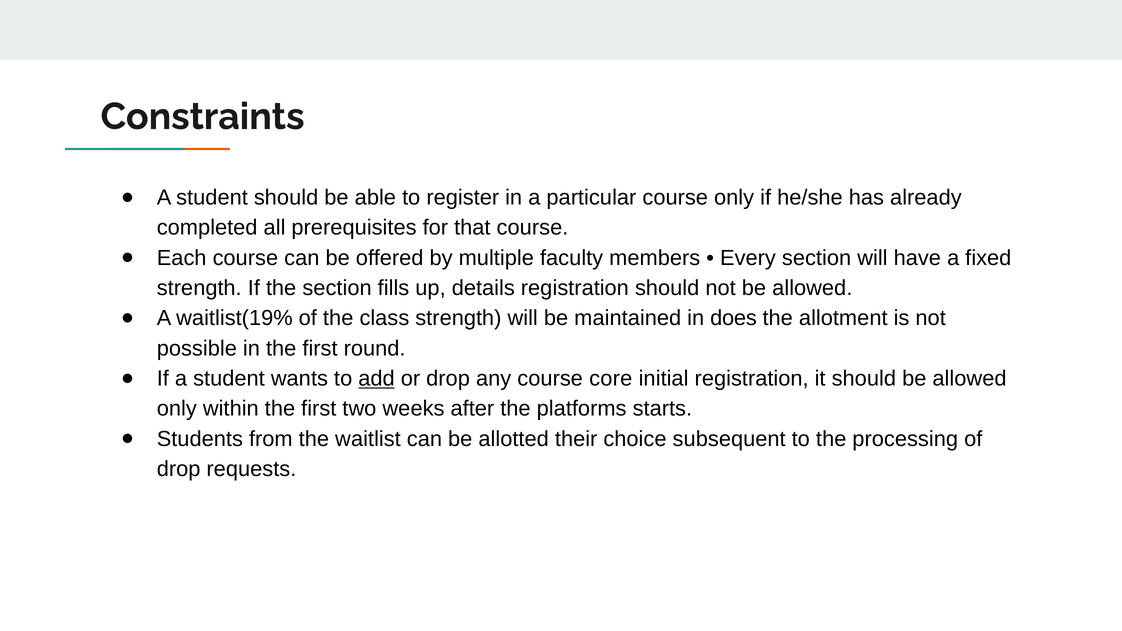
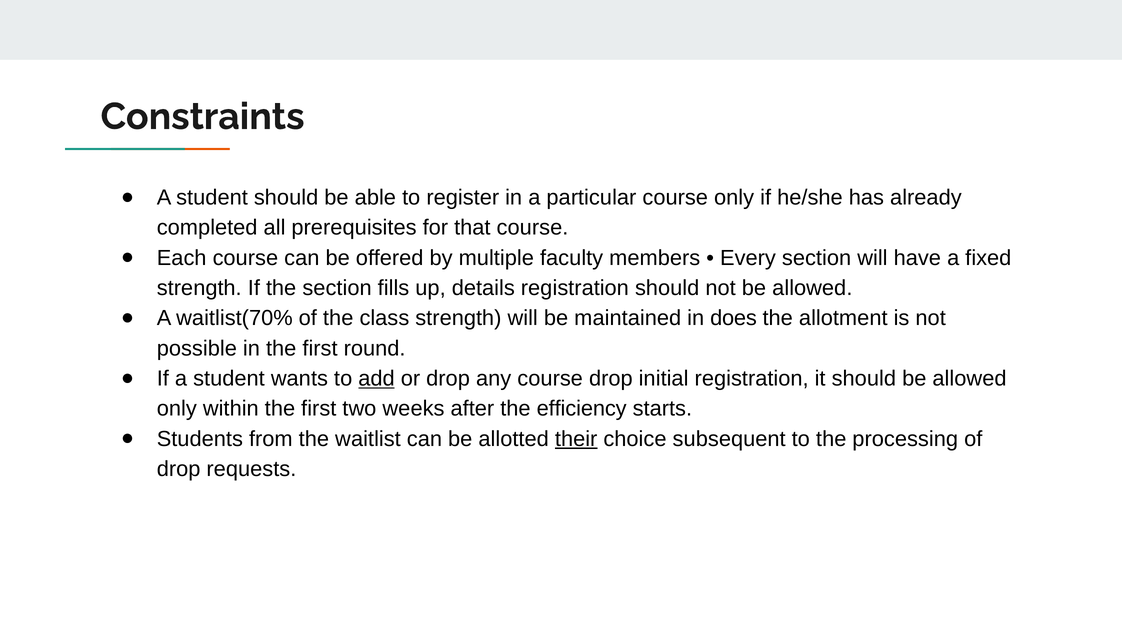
waitlist(19%: waitlist(19% -> waitlist(70% (234, 318)
course core: core -> drop (611, 379)
platforms: platforms -> efficiency (582, 409)
their underline: none -> present (576, 439)
